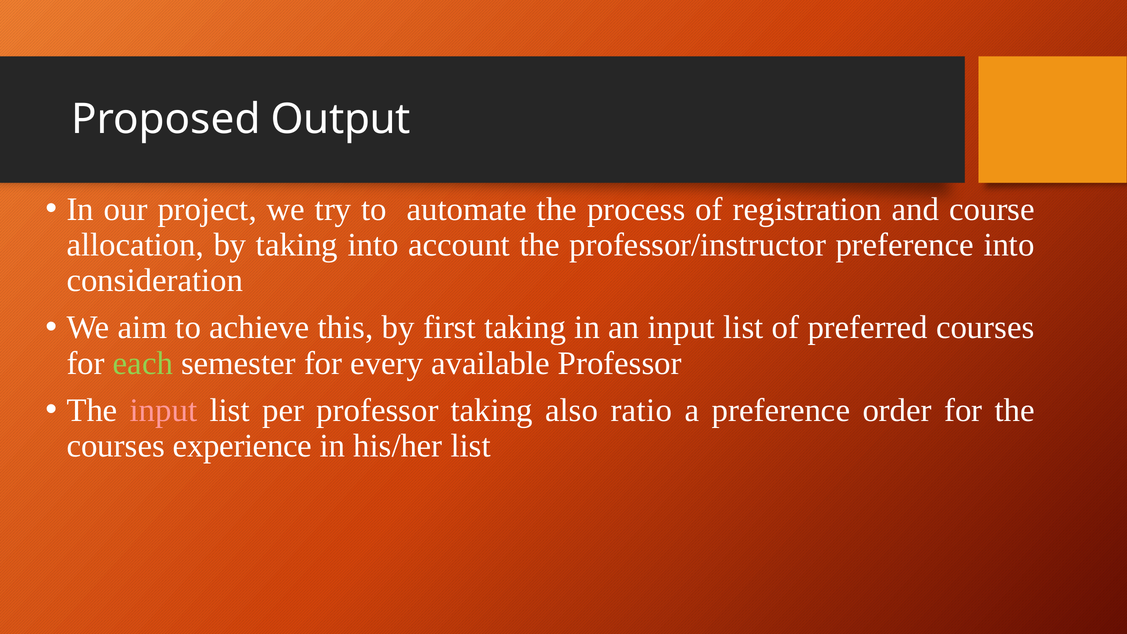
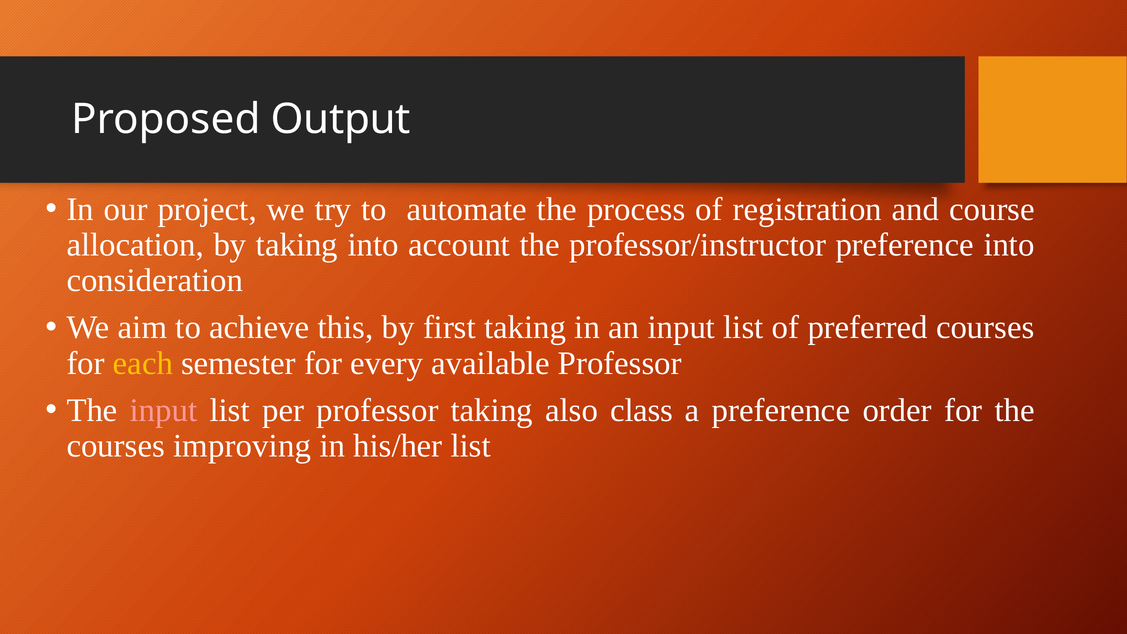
each colour: light green -> yellow (143, 363)
ratio: ratio -> class (642, 410)
experience: experience -> improving (242, 446)
